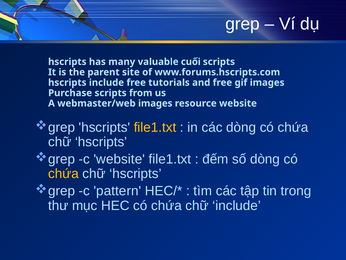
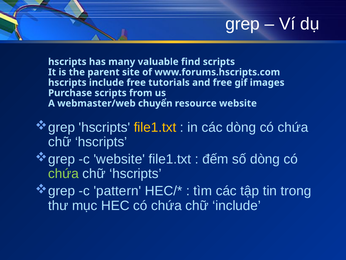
cuối: cuối -> find (191, 62)
webmaster/web images: images -> chuyển (155, 103)
chứa colour: yellow -> light green (63, 173)
